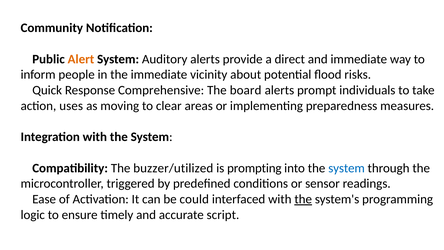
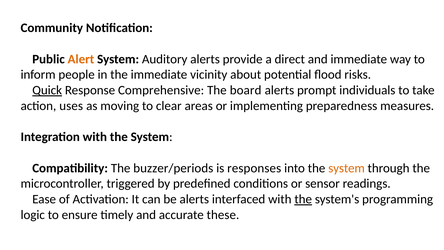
Quick underline: none -> present (47, 90)
buzzer/utilized: buzzer/utilized -> buzzer/periods (173, 168)
prompting: prompting -> responses (254, 168)
system colour: blue -> orange (347, 168)
be could: could -> alerts (194, 199)
script: script -> these (223, 215)
